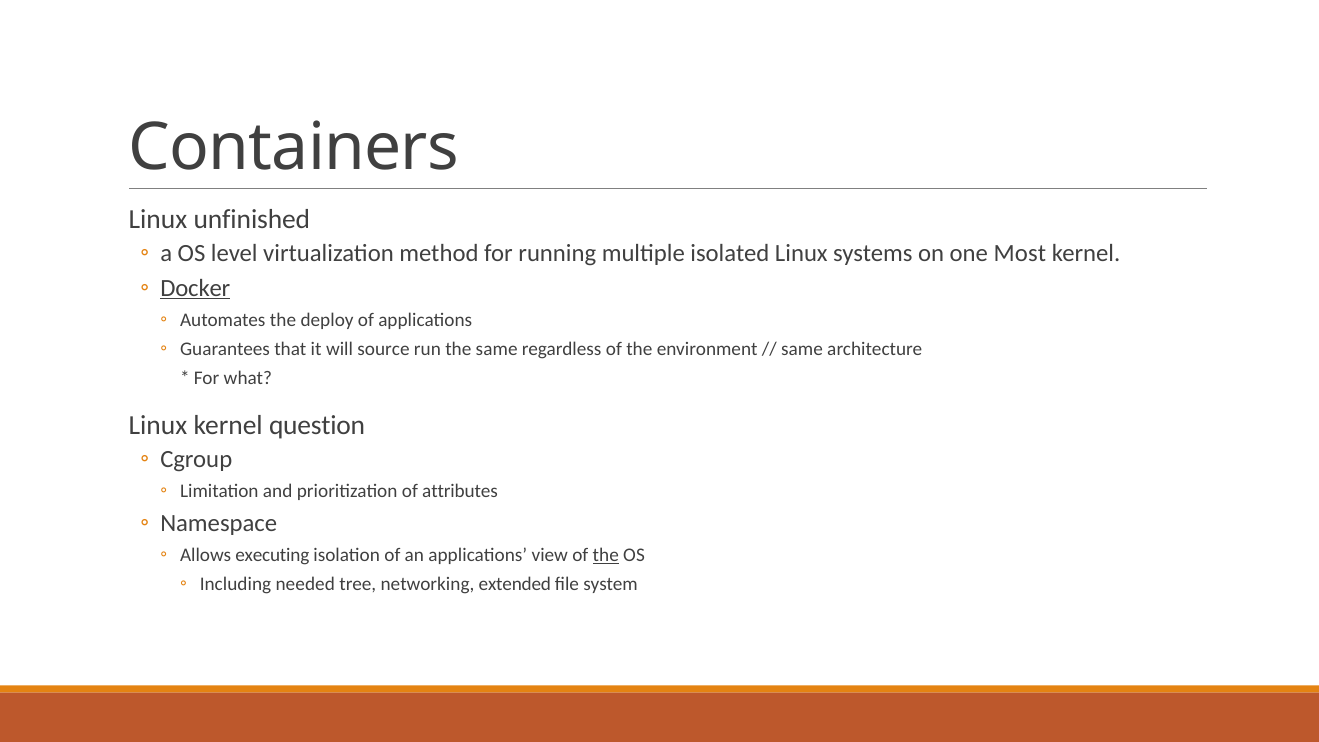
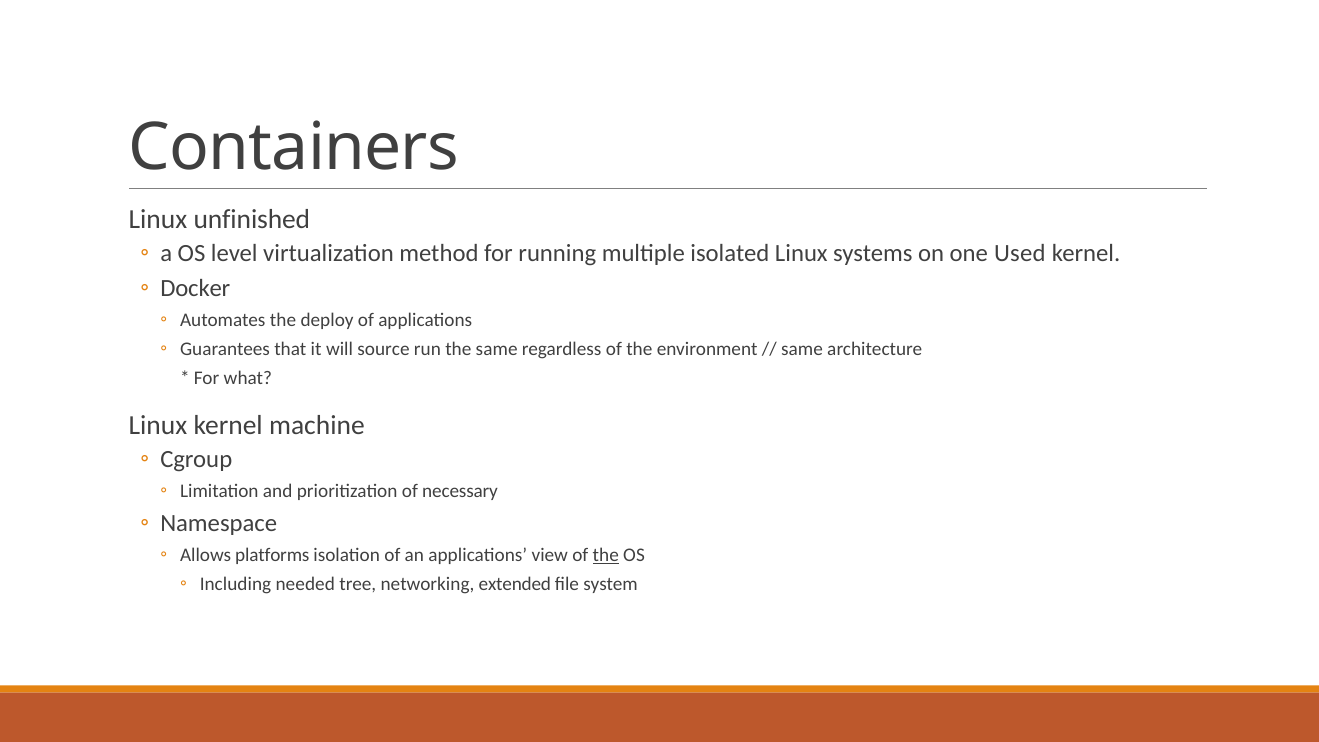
Most: Most -> Used (1020, 253)
Docker underline: present -> none (195, 288)
question: question -> machine (317, 425)
attributes: attributes -> necessary (460, 491)
executing: executing -> platforms (272, 555)
